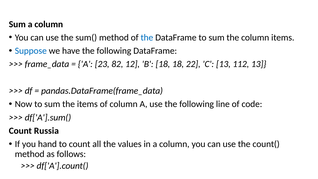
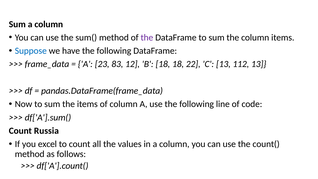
the colour: blue -> purple (147, 38)
82: 82 -> 83 (117, 64)
hand: hand -> excel (47, 144)
